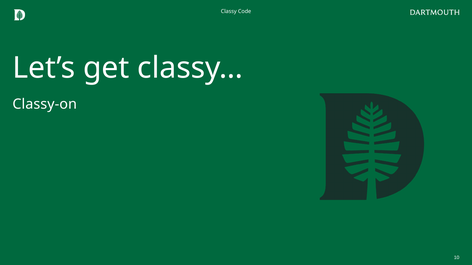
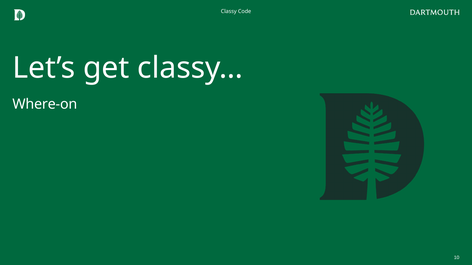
Classy-on: Classy-on -> Where-on (45, 104)
